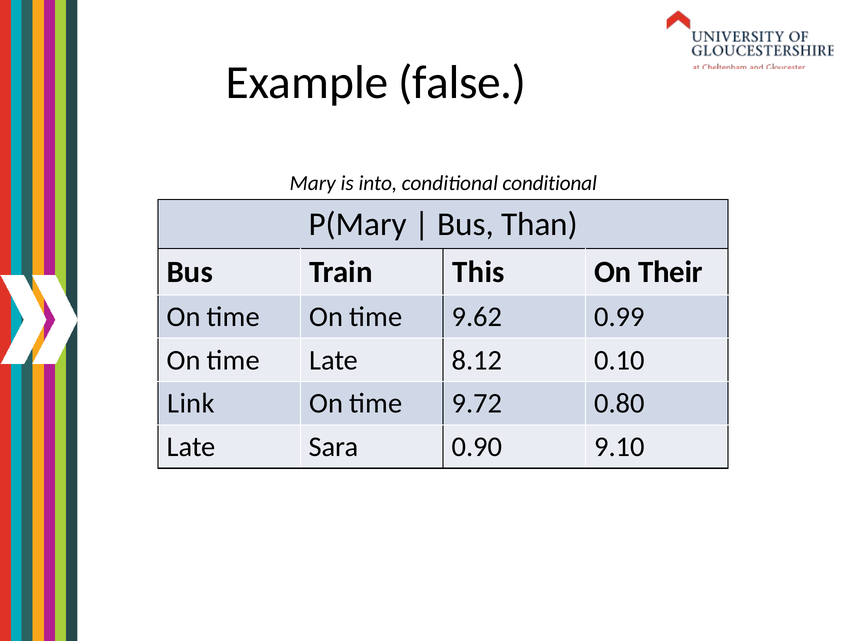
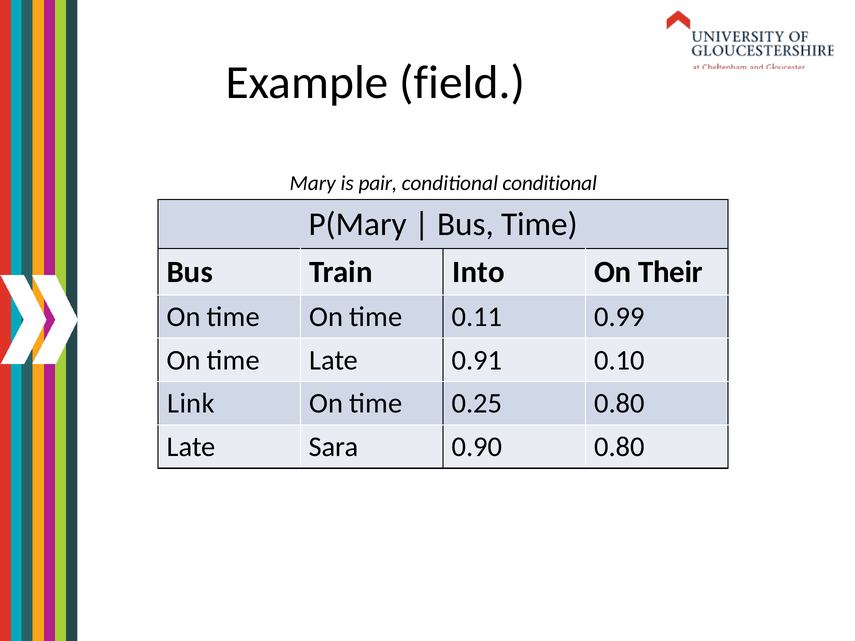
false: false -> field (462, 82)
into: into -> pair (378, 183)
Bus Than: Than -> Time (539, 224)
This: This -> Into (478, 272)
9.62: 9.62 -> 0.11 (477, 317)
8.12: 8.12 -> 0.91 (477, 360)
9.72: 9.72 -> 0.25 (477, 404)
0.90 9.10: 9.10 -> 0.80 (619, 447)
